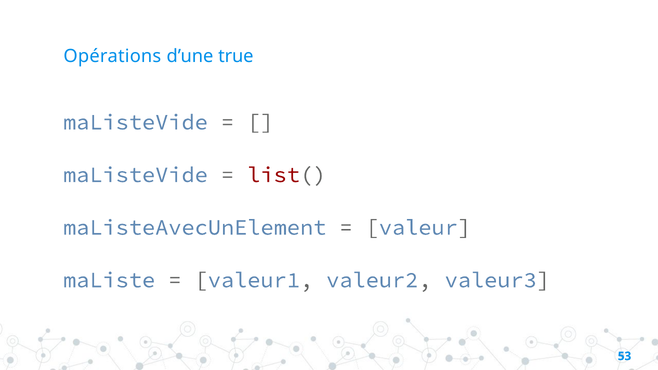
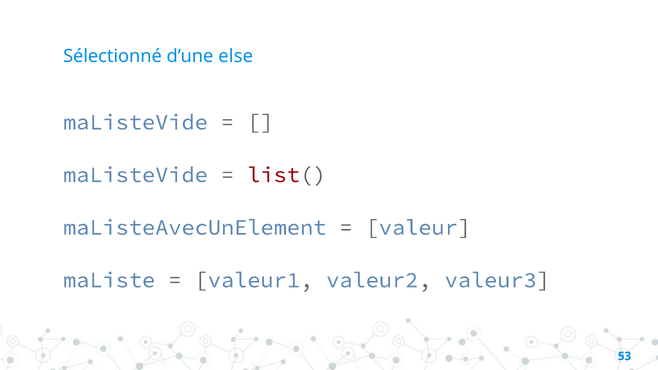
Opérations: Opérations -> Sélectionné (112, 56)
true: true -> else (236, 56)
